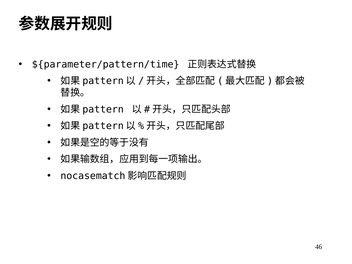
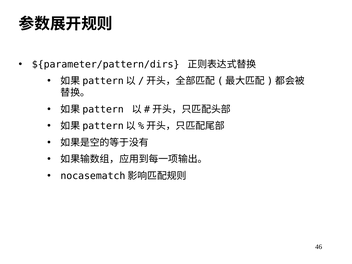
${parameter/pattern/time: ${parameter/pattern/time -> ${parameter/pattern/dirs (106, 64)
